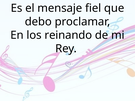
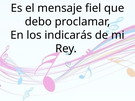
reinando: reinando -> indicarás (68, 35)
